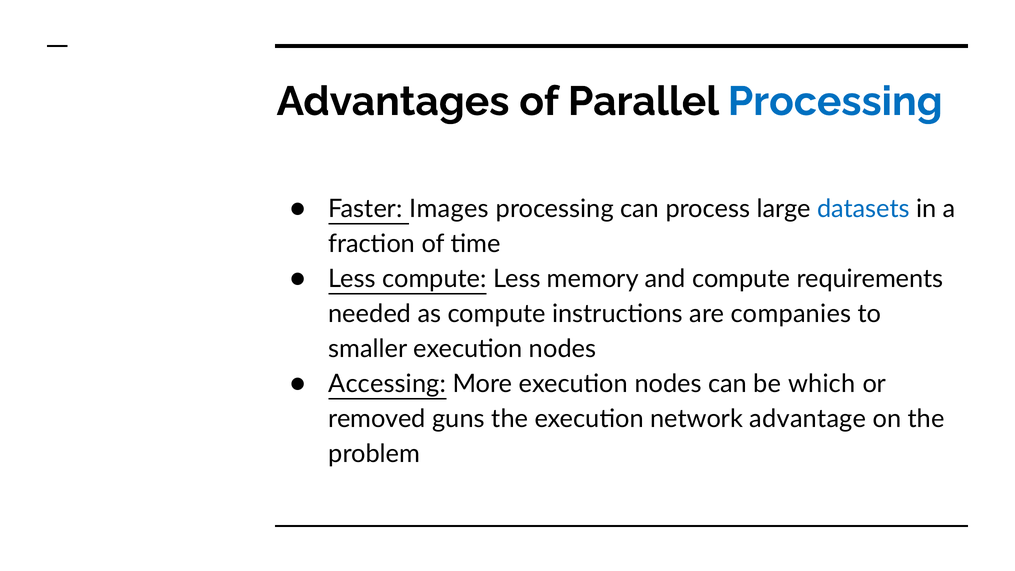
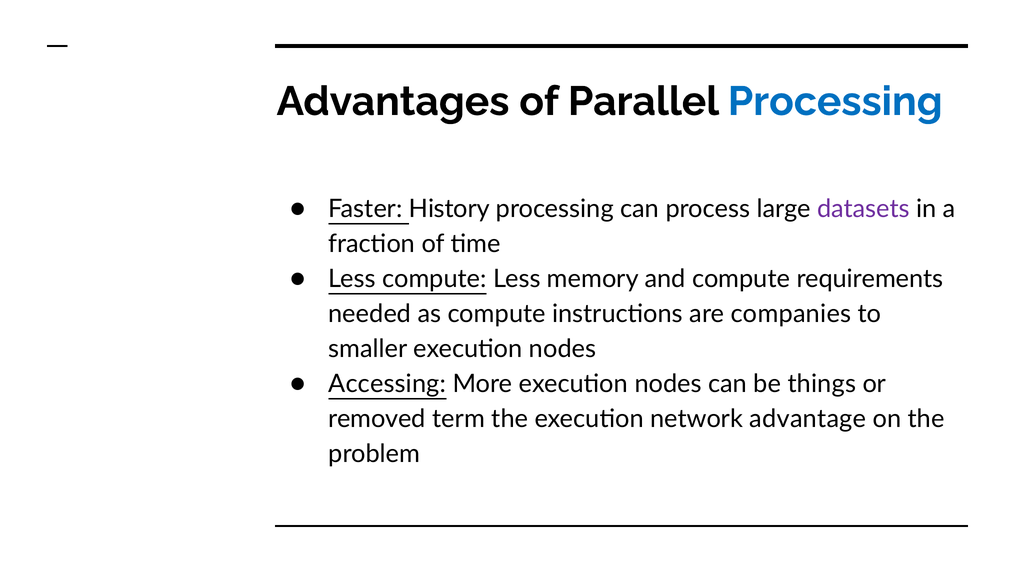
Images: Images -> History (449, 209)
datasets colour: blue -> purple (863, 209)
which: which -> things (822, 384)
guns: guns -> term (459, 419)
